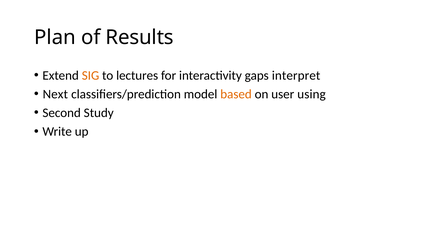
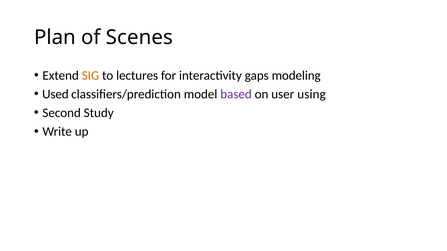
Results: Results -> Scenes (140, 38)
interpret: interpret -> modeling (296, 76)
Next: Next -> Used (55, 94)
based colour: orange -> purple (236, 94)
